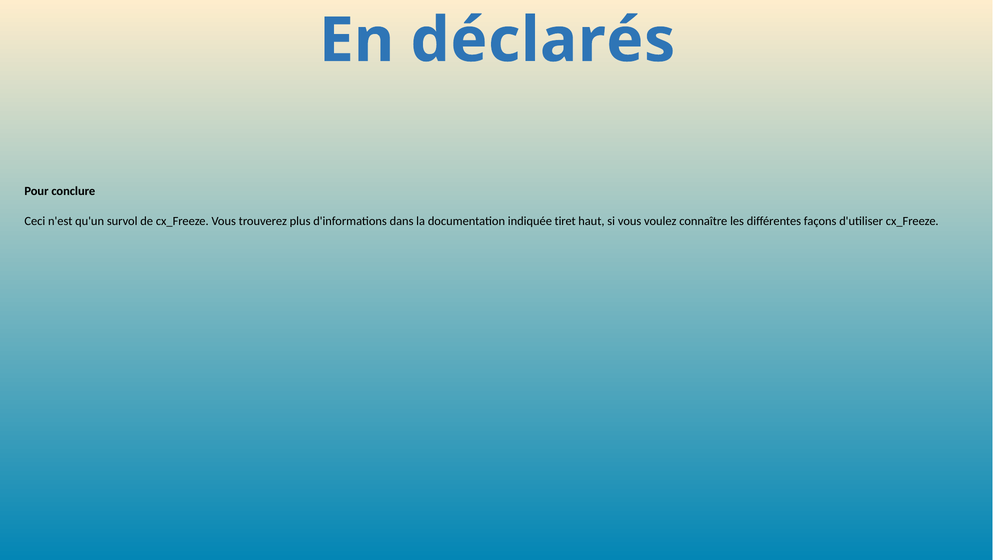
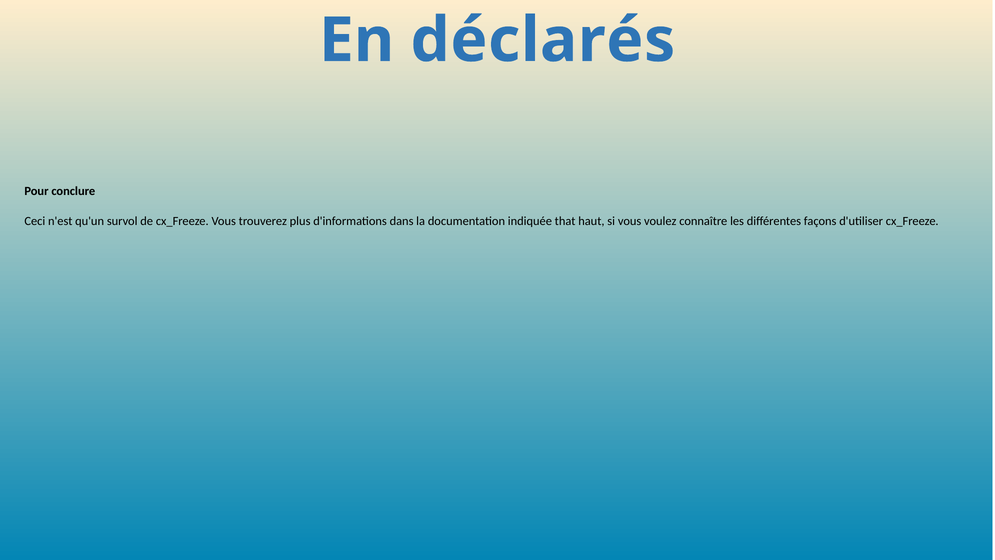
tiret: tiret -> that (565, 221)
